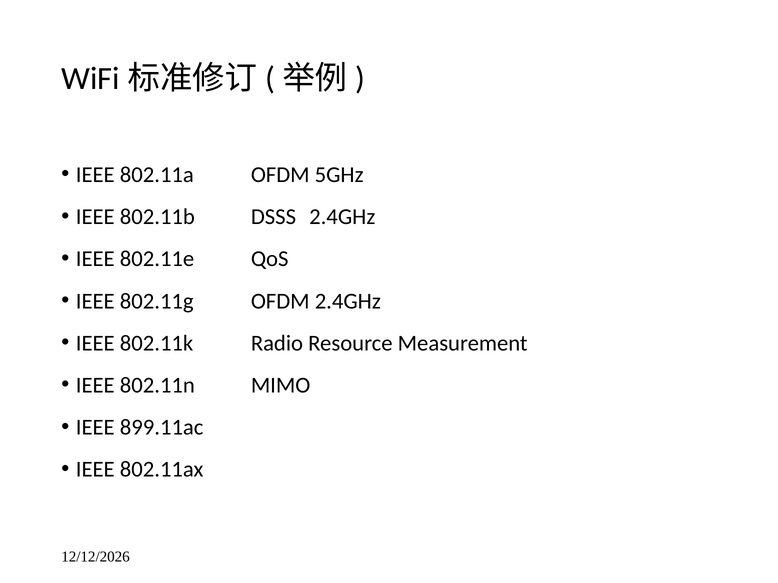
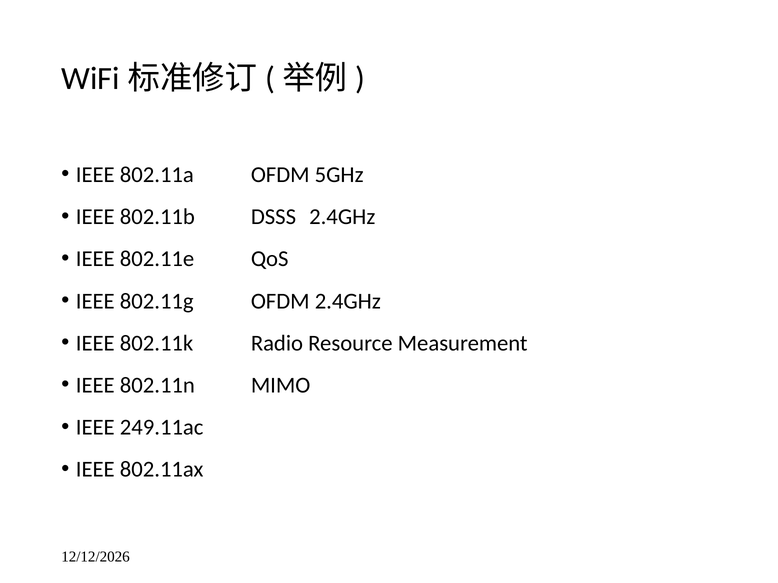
899.11ac: 899.11ac -> 249.11ac (162, 428)
